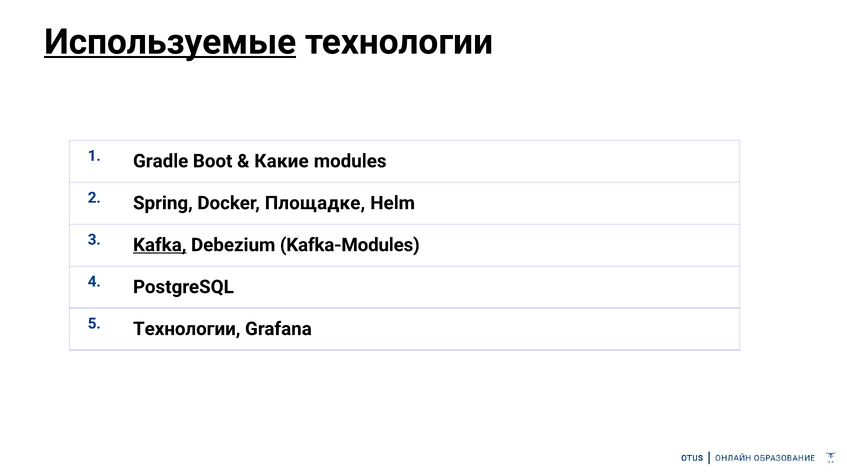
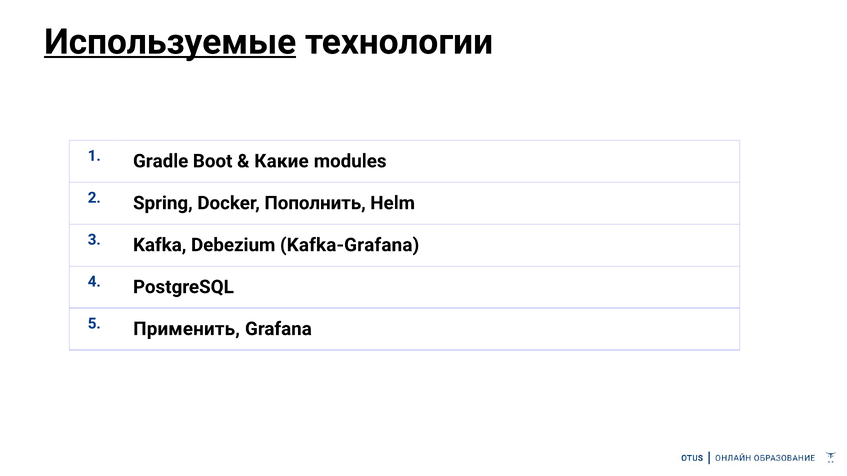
Площадке: Площадке -> Пополнить (315, 203)
Kafka underline: present -> none (160, 245)
Kafka-Modules: Kafka-Modules -> Kafka-Grafana (350, 245)
5 Технологии: Технологии -> Применить (187, 329)
